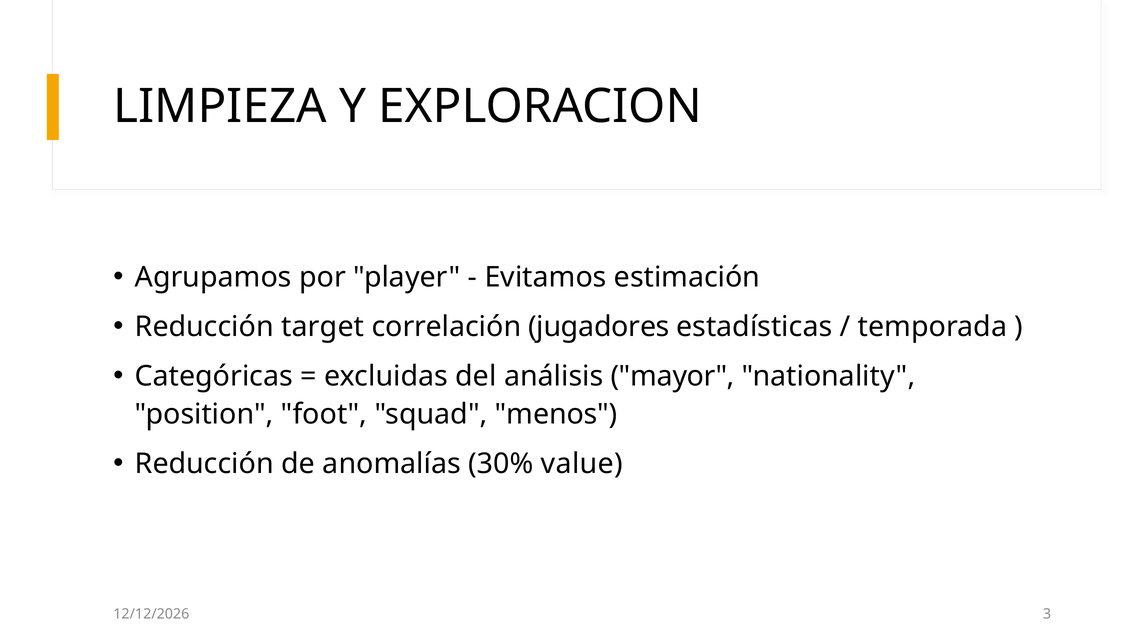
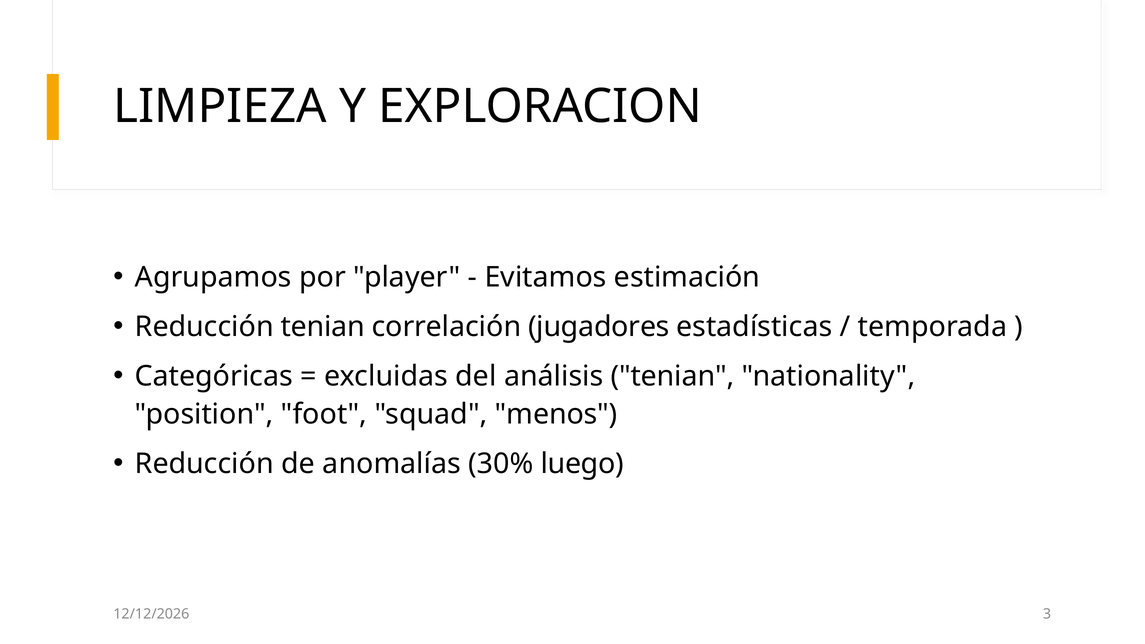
Reducción target: target -> tenian (323, 327)
análisis mayor: mayor -> tenian (673, 377)
value: value -> luego (582, 464)
